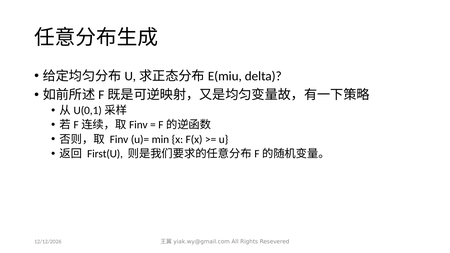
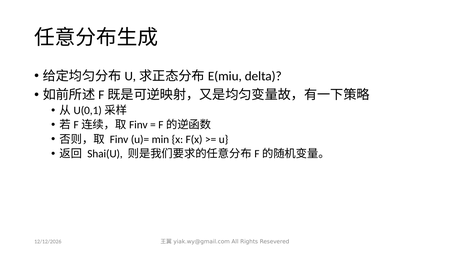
First(U: First(U -> Shai(U (105, 154)
